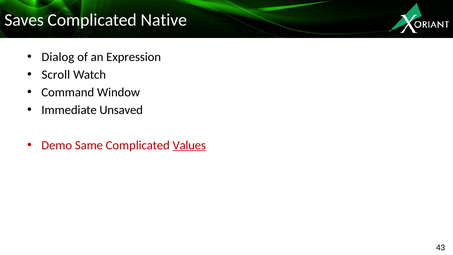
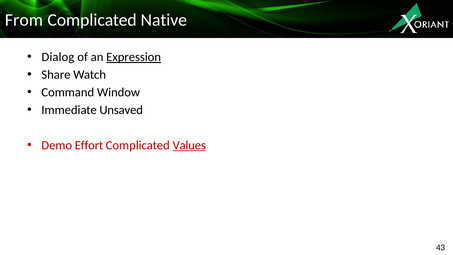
Saves: Saves -> From (24, 20)
Expression underline: none -> present (134, 57)
Scroll: Scroll -> Share (56, 75)
Same: Same -> Effort (89, 145)
